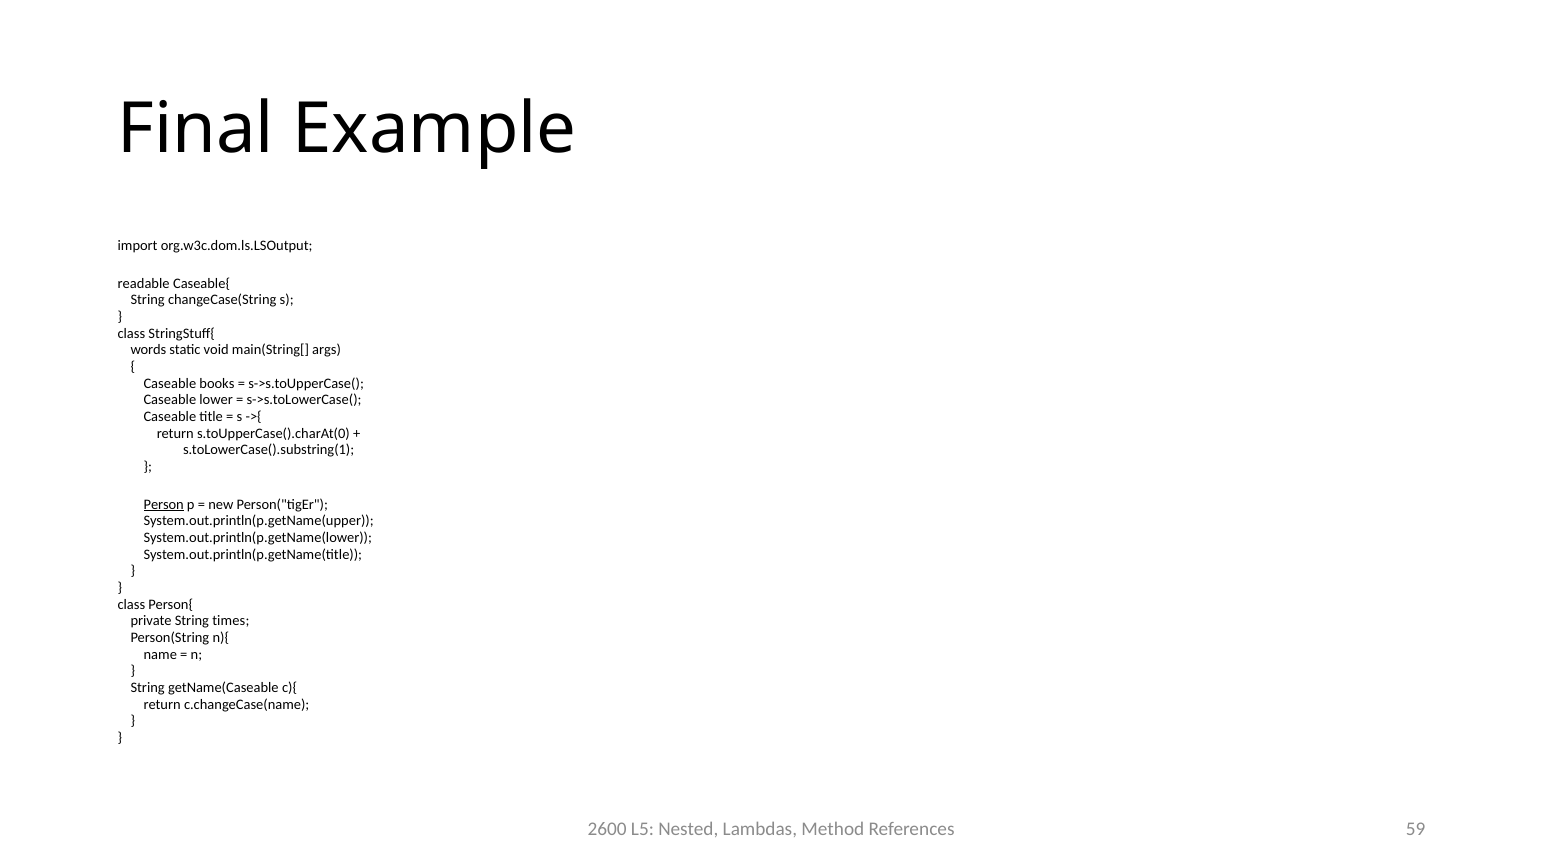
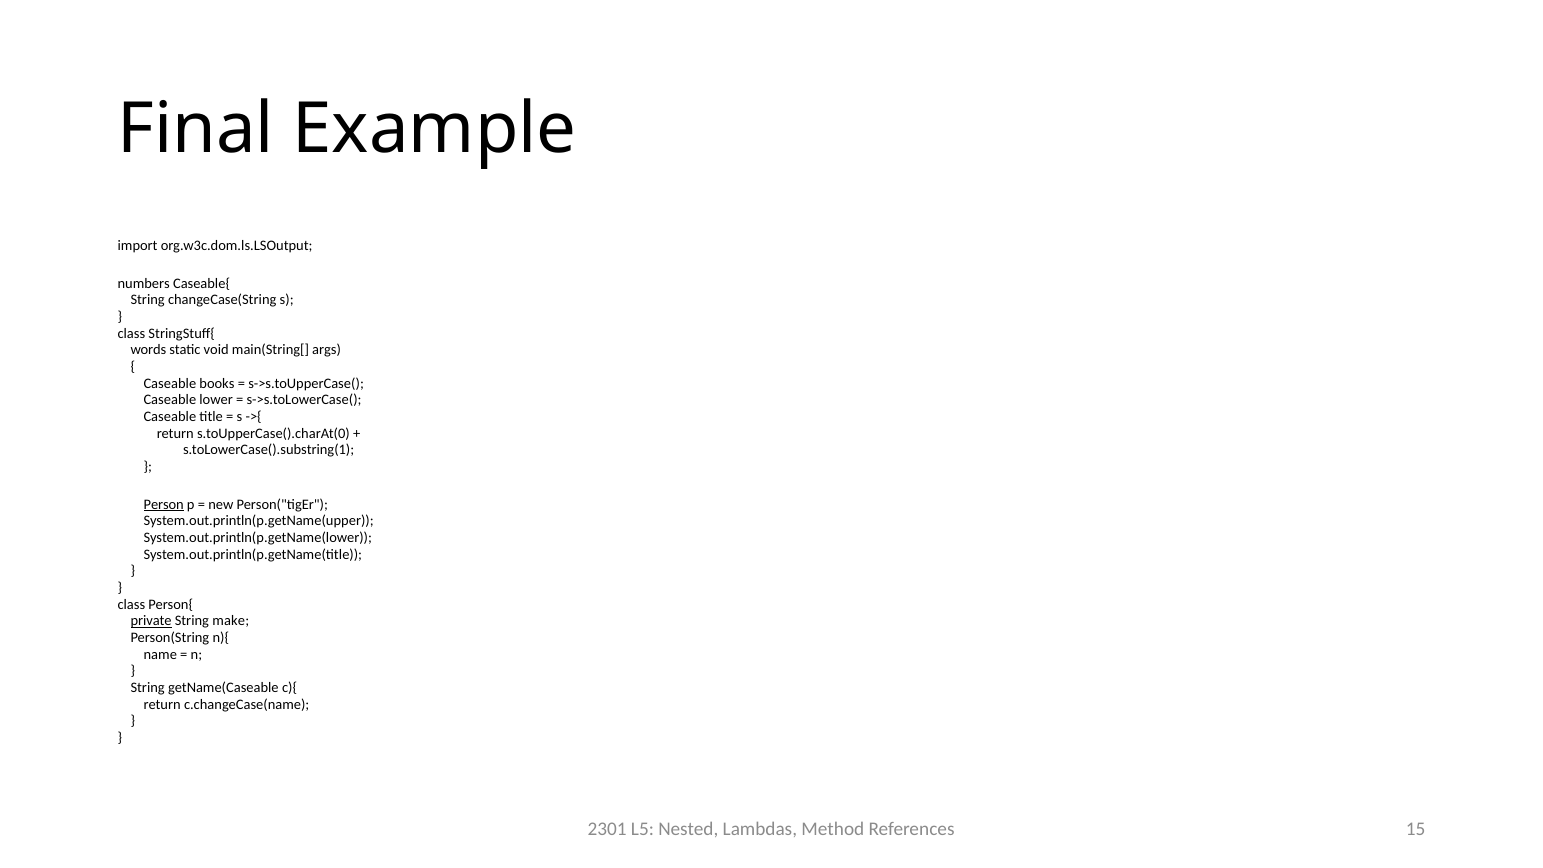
readable: readable -> numbers (144, 283)
private underline: none -> present (151, 621)
times: times -> make (231, 621)
2600: 2600 -> 2301 (607, 829)
59: 59 -> 15 (1416, 829)
